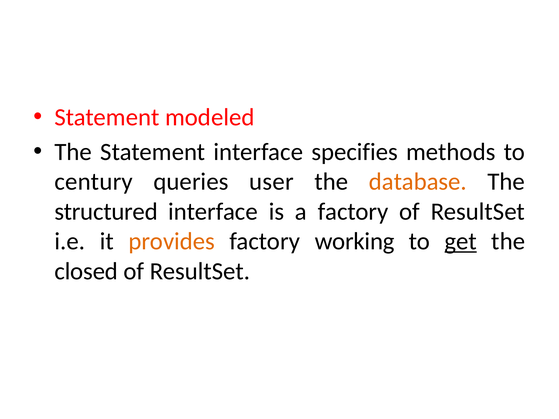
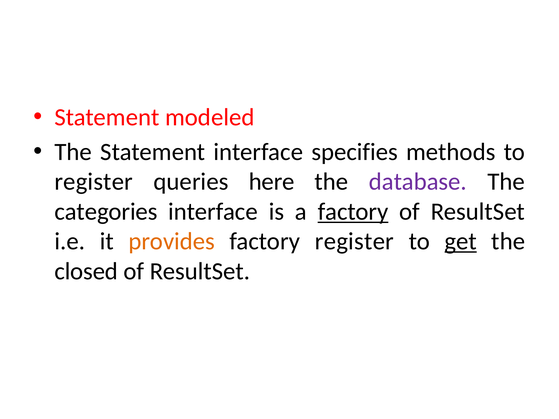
century: century -> register (94, 182)
user: user -> here (272, 182)
database colour: orange -> purple (418, 182)
structured: structured -> categories (106, 212)
factory underline: none -> present (353, 212)
factory working: working -> register (354, 242)
